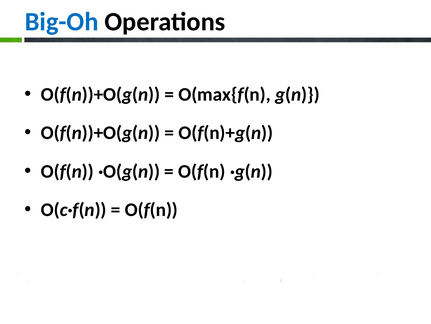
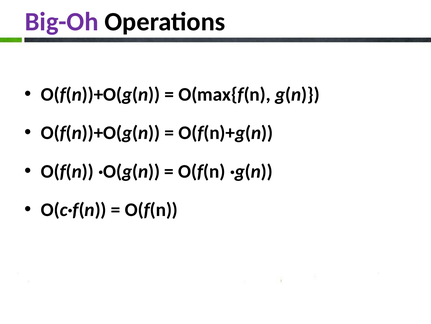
Big-Oh colour: blue -> purple (62, 22)
